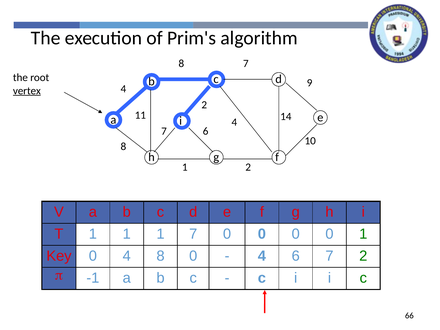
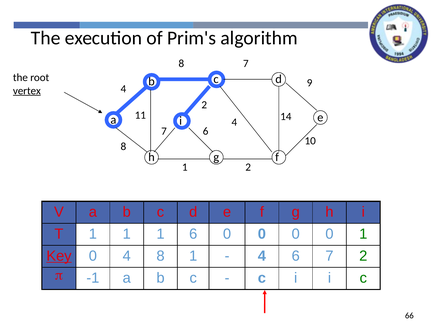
1 1 7: 7 -> 6 (193, 234)
Key underline: none -> present (59, 256)
8 0: 0 -> 1 (193, 256)
